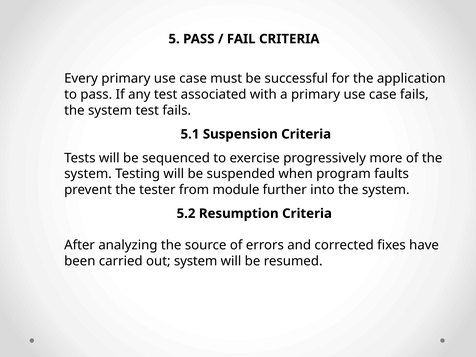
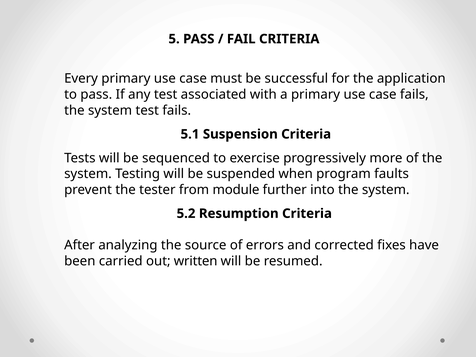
out system: system -> written (196, 261)
